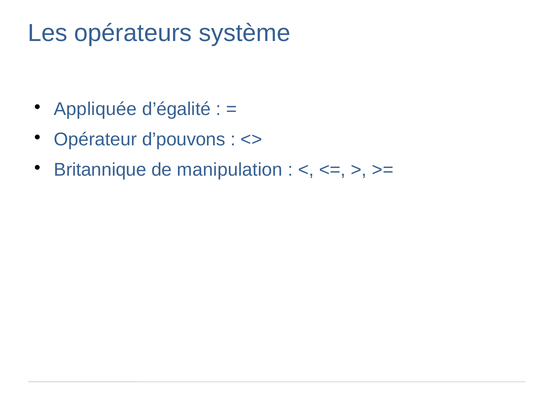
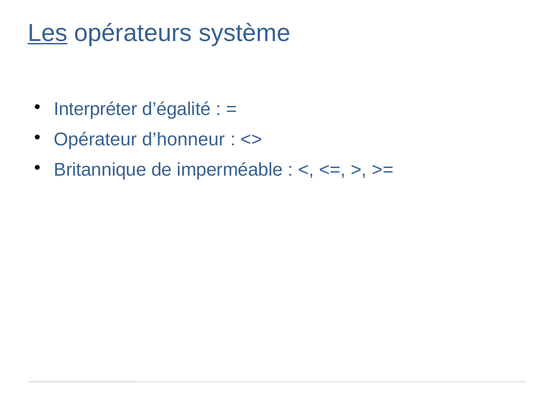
Les underline: none -> present (48, 33)
Appliquée: Appliquée -> Interpréter (95, 109)
d’pouvons: d’pouvons -> d’honneur (184, 140)
manipulation: manipulation -> imperméable (230, 170)
